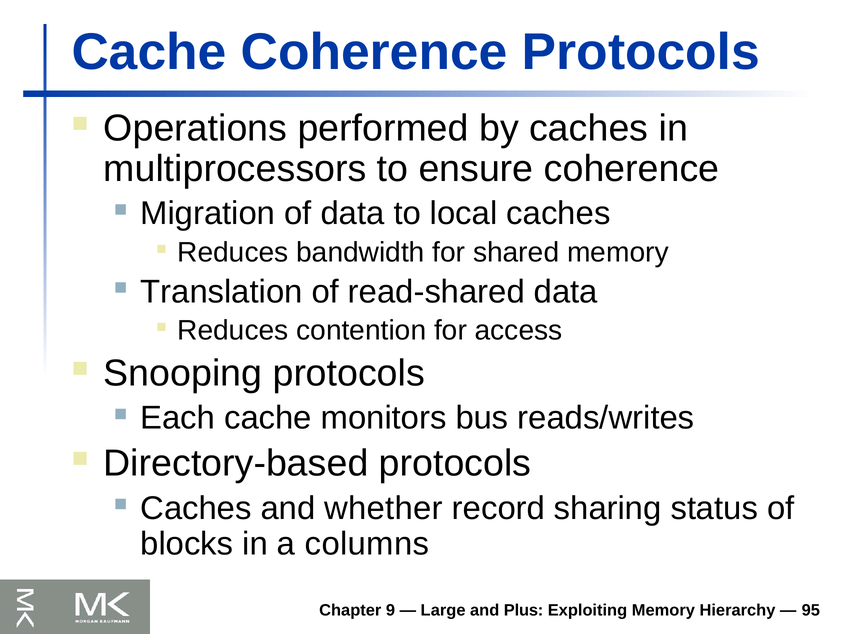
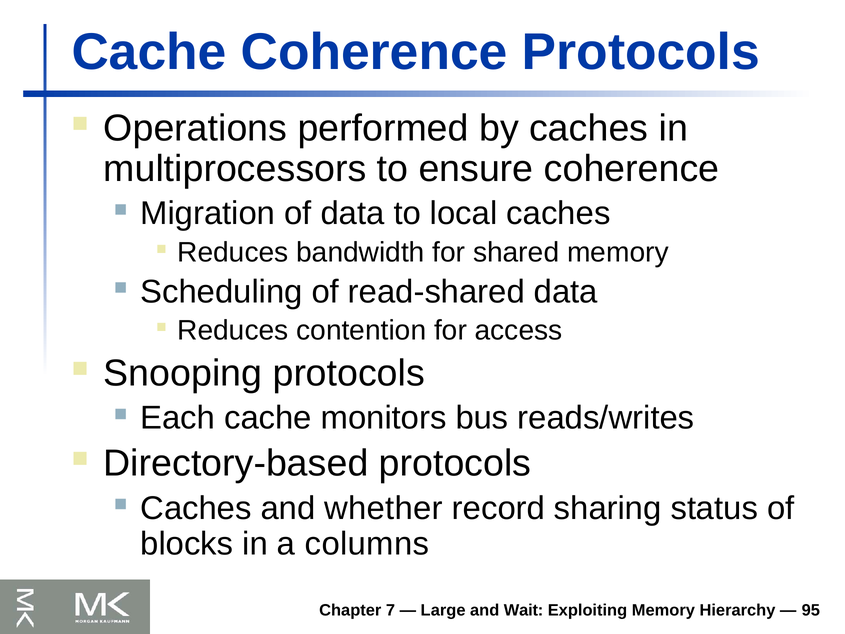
Translation: Translation -> Scheduling (221, 292)
9: 9 -> 7 (390, 610)
Plus: Plus -> Wait (524, 610)
